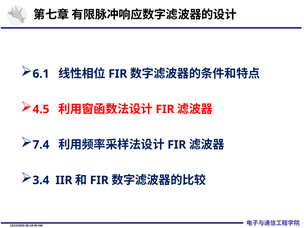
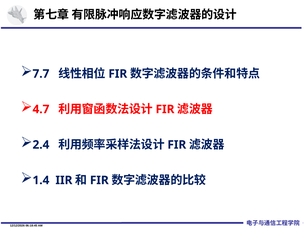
6.1: 6.1 -> 7.7 (41, 74)
4.5: 4.5 -> 4.7 (41, 109)
7.4: 7.4 -> 2.4 (41, 145)
3.4: 3.4 -> 1.4 (41, 180)
